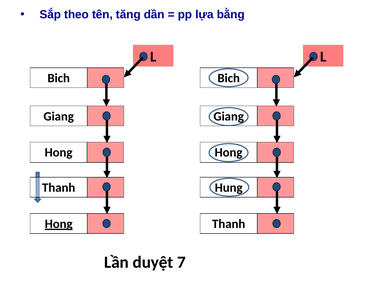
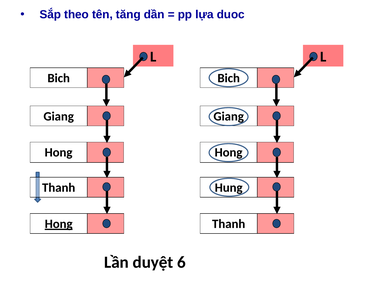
bằng: bằng -> duoc (231, 15)
7: 7 -> 6 (181, 262)
